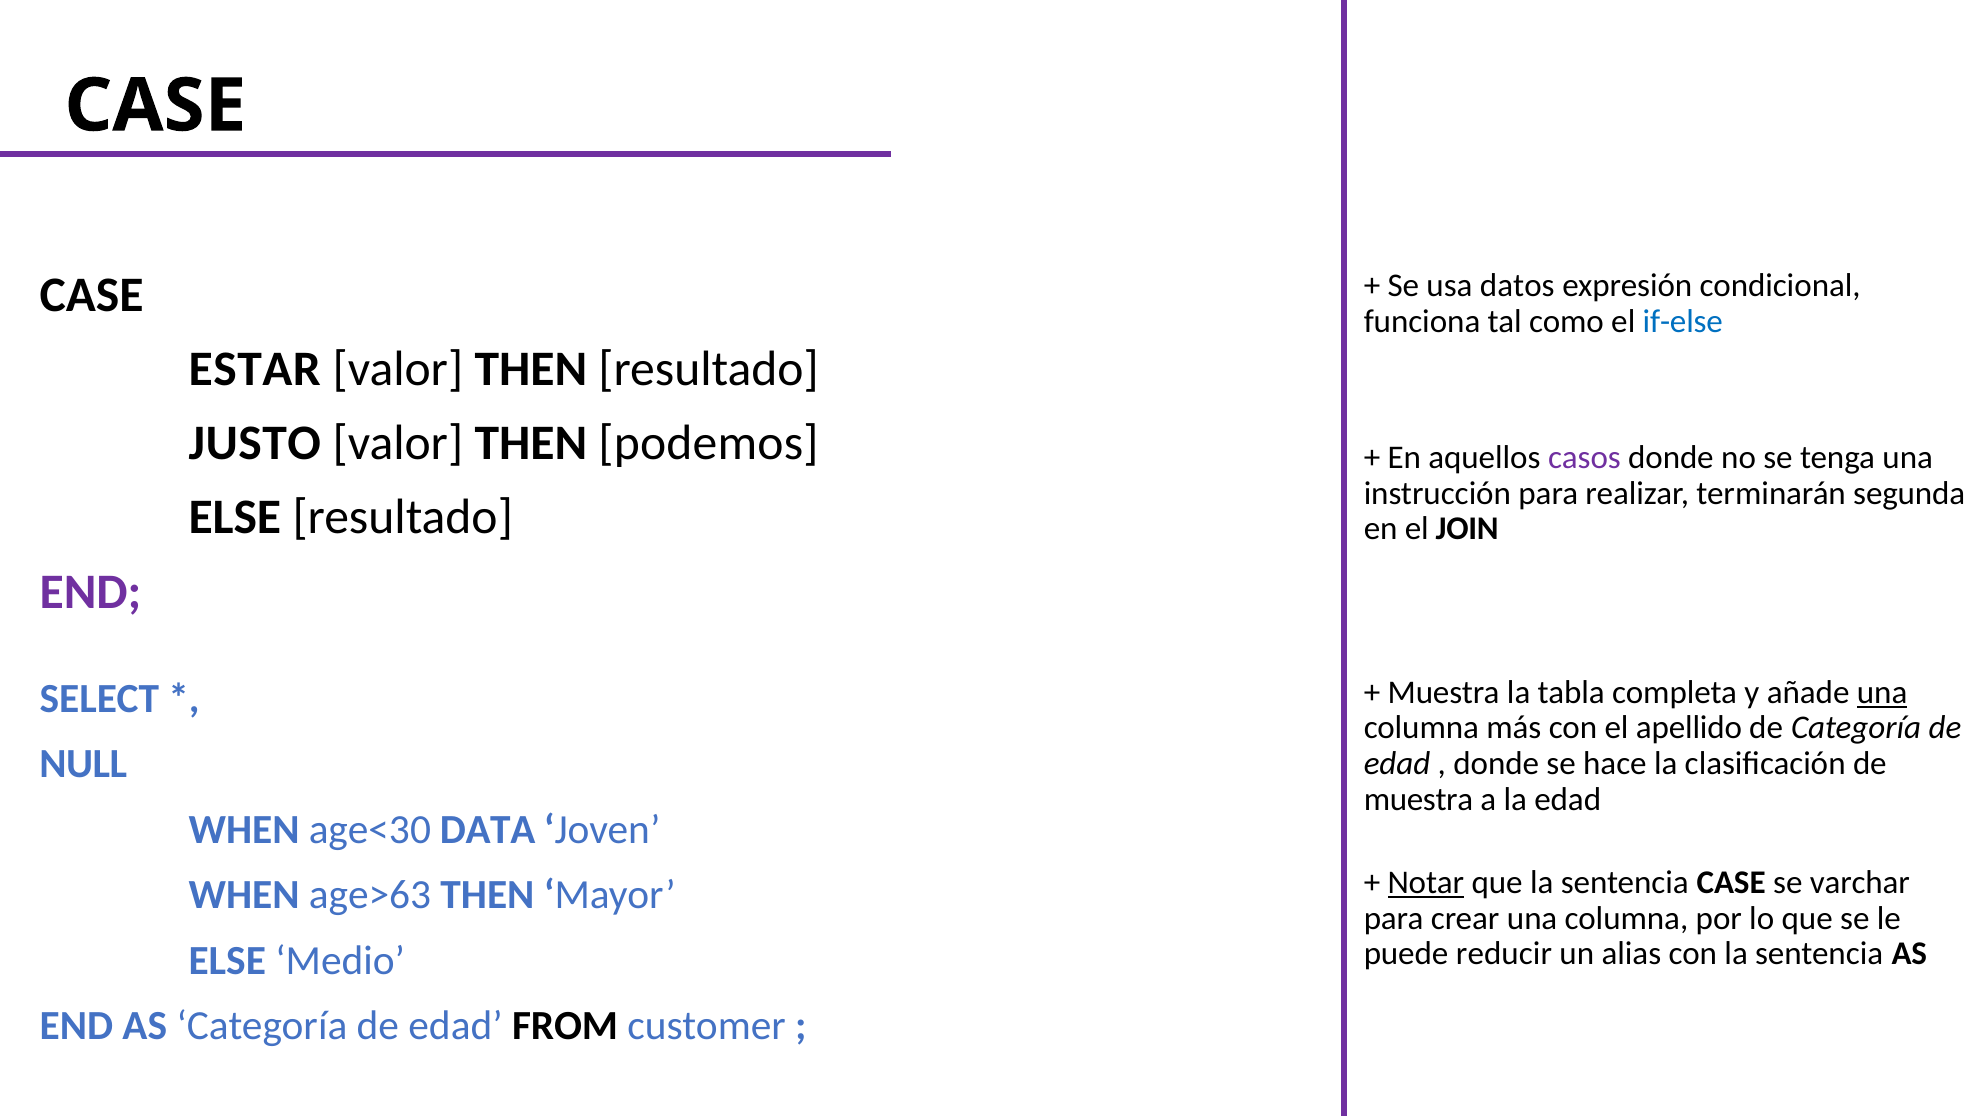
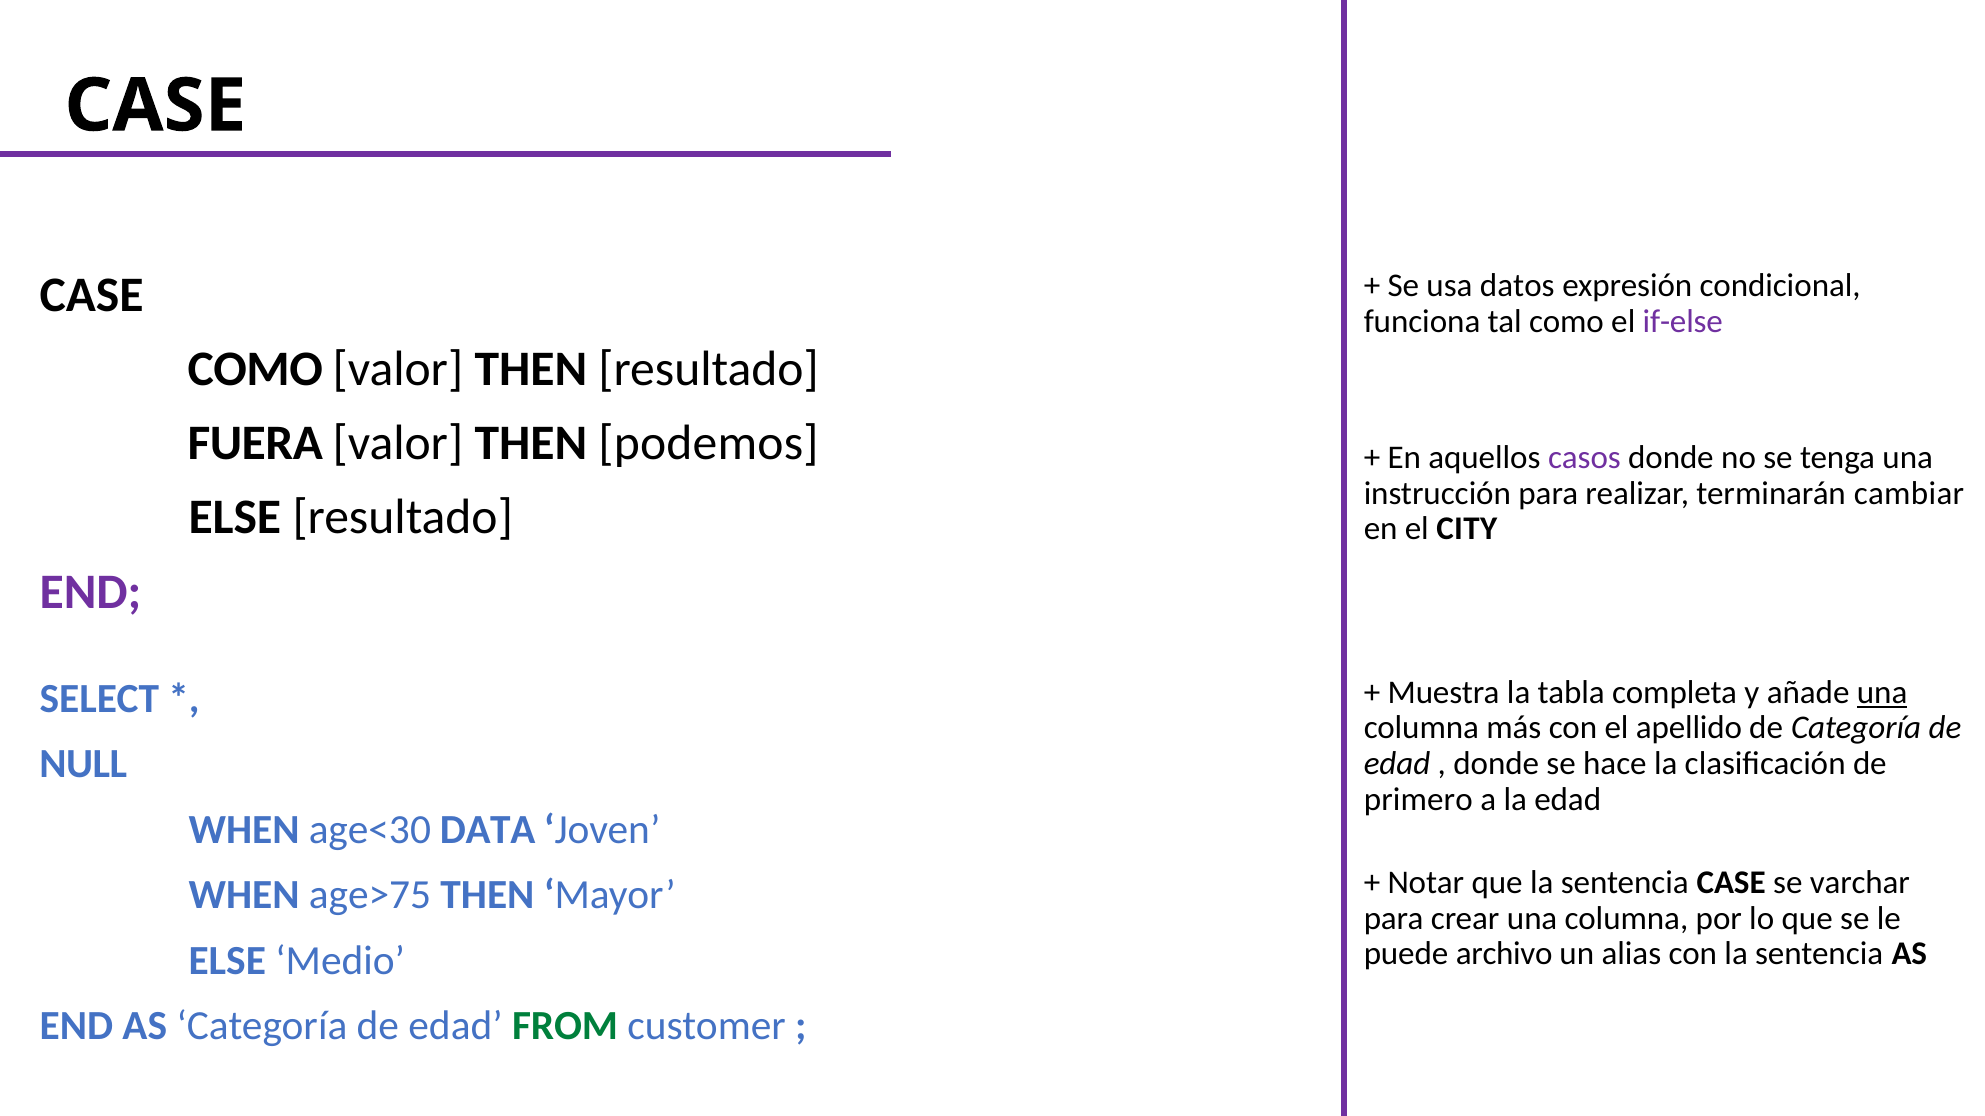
if-else colour: blue -> purple (1683, 322)
ESTAR: ESTAR -> COMO (255, 369)
JUSTO: JUSTO -> FUERA (255, 443)
segunda: segunda -> cambiar (1909, 494)
JOIN: JOIN -> CITY (1467, 529)
muestra: muestra -> primero (1418, 800)
Notar underline: present -> none (1426, 883)
age>63: age>63 -> age>75 (370, 896)
reducir: reducir -> archivo (1504, 954)
FROM colour: black -> green (565, 1026)
